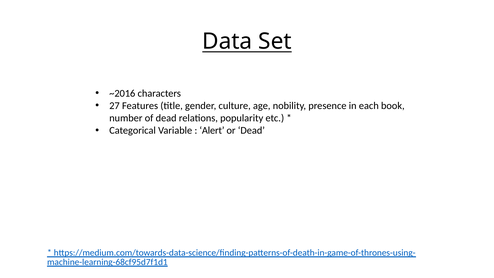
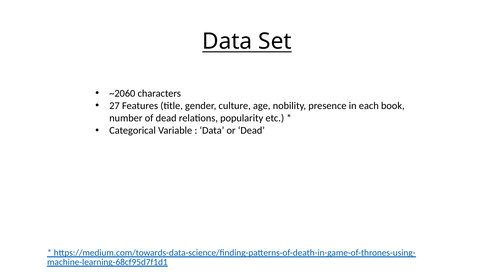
~2016: ~2016 -> ~2060 (122, 93)
Alert: Alert -> Data (212, 130)
